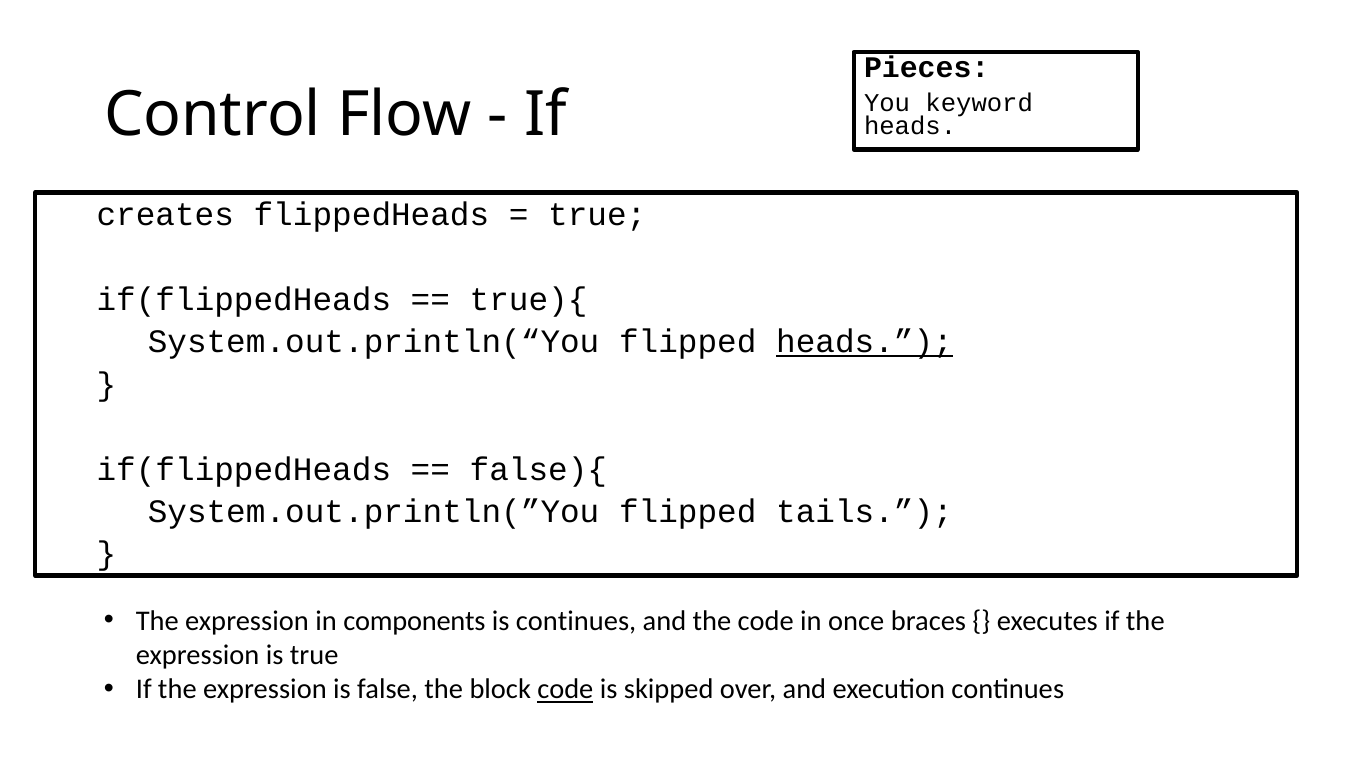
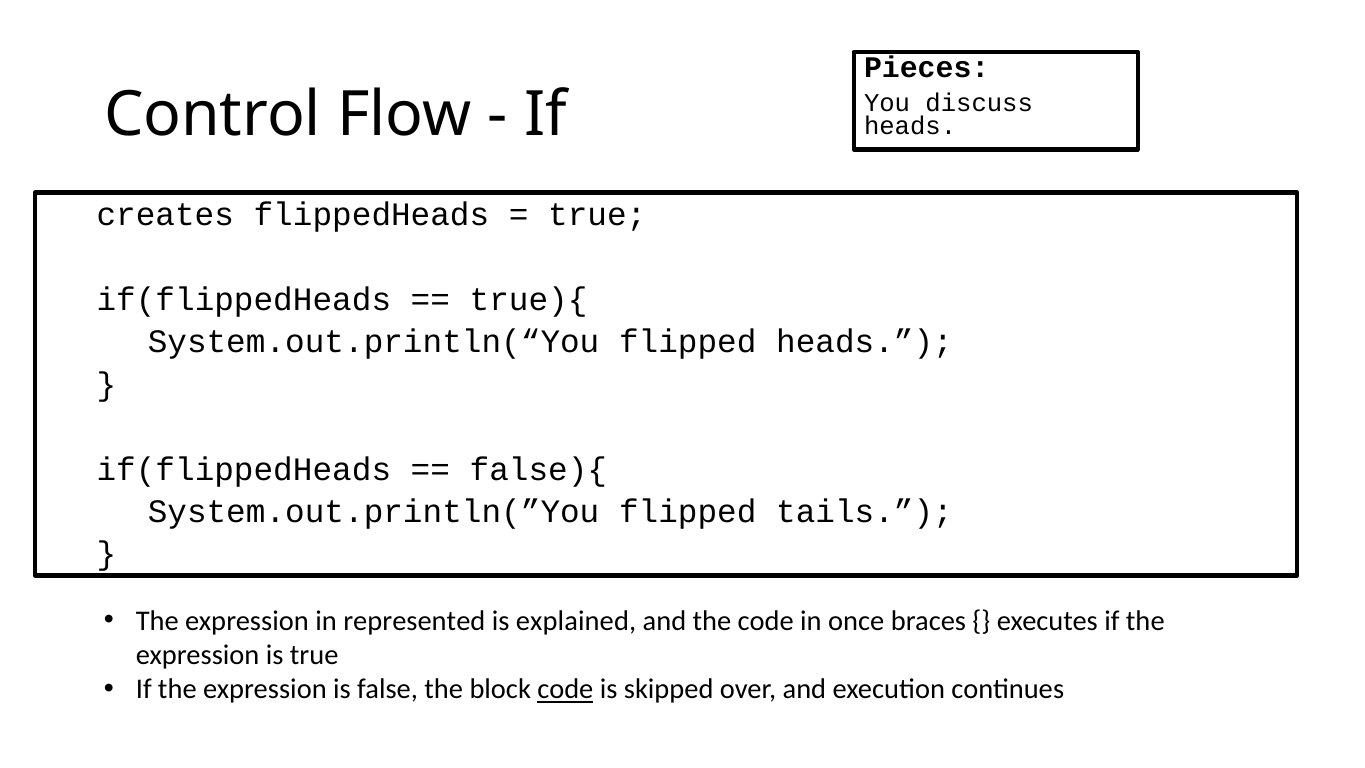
keyword: keyword -> discuss (979, 103)
heads underline: present -> none (864, 342)
components: components -> represented (414, 621)
is continues: continues -> explained (576, 621)
